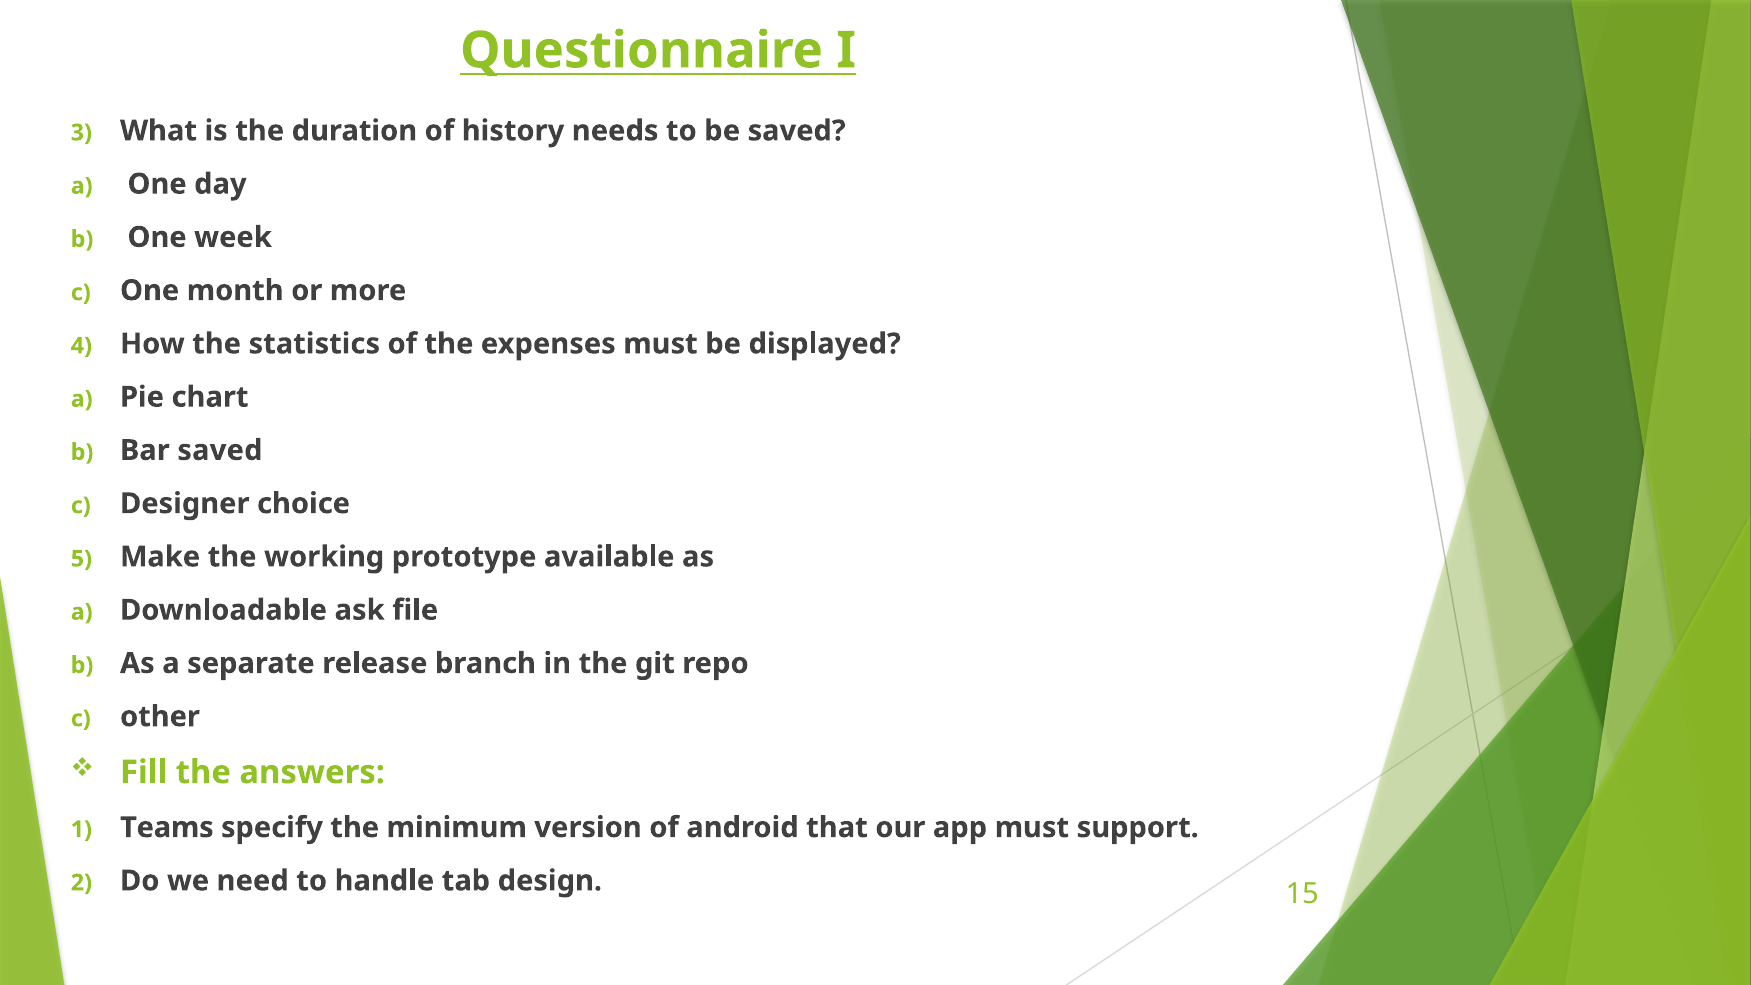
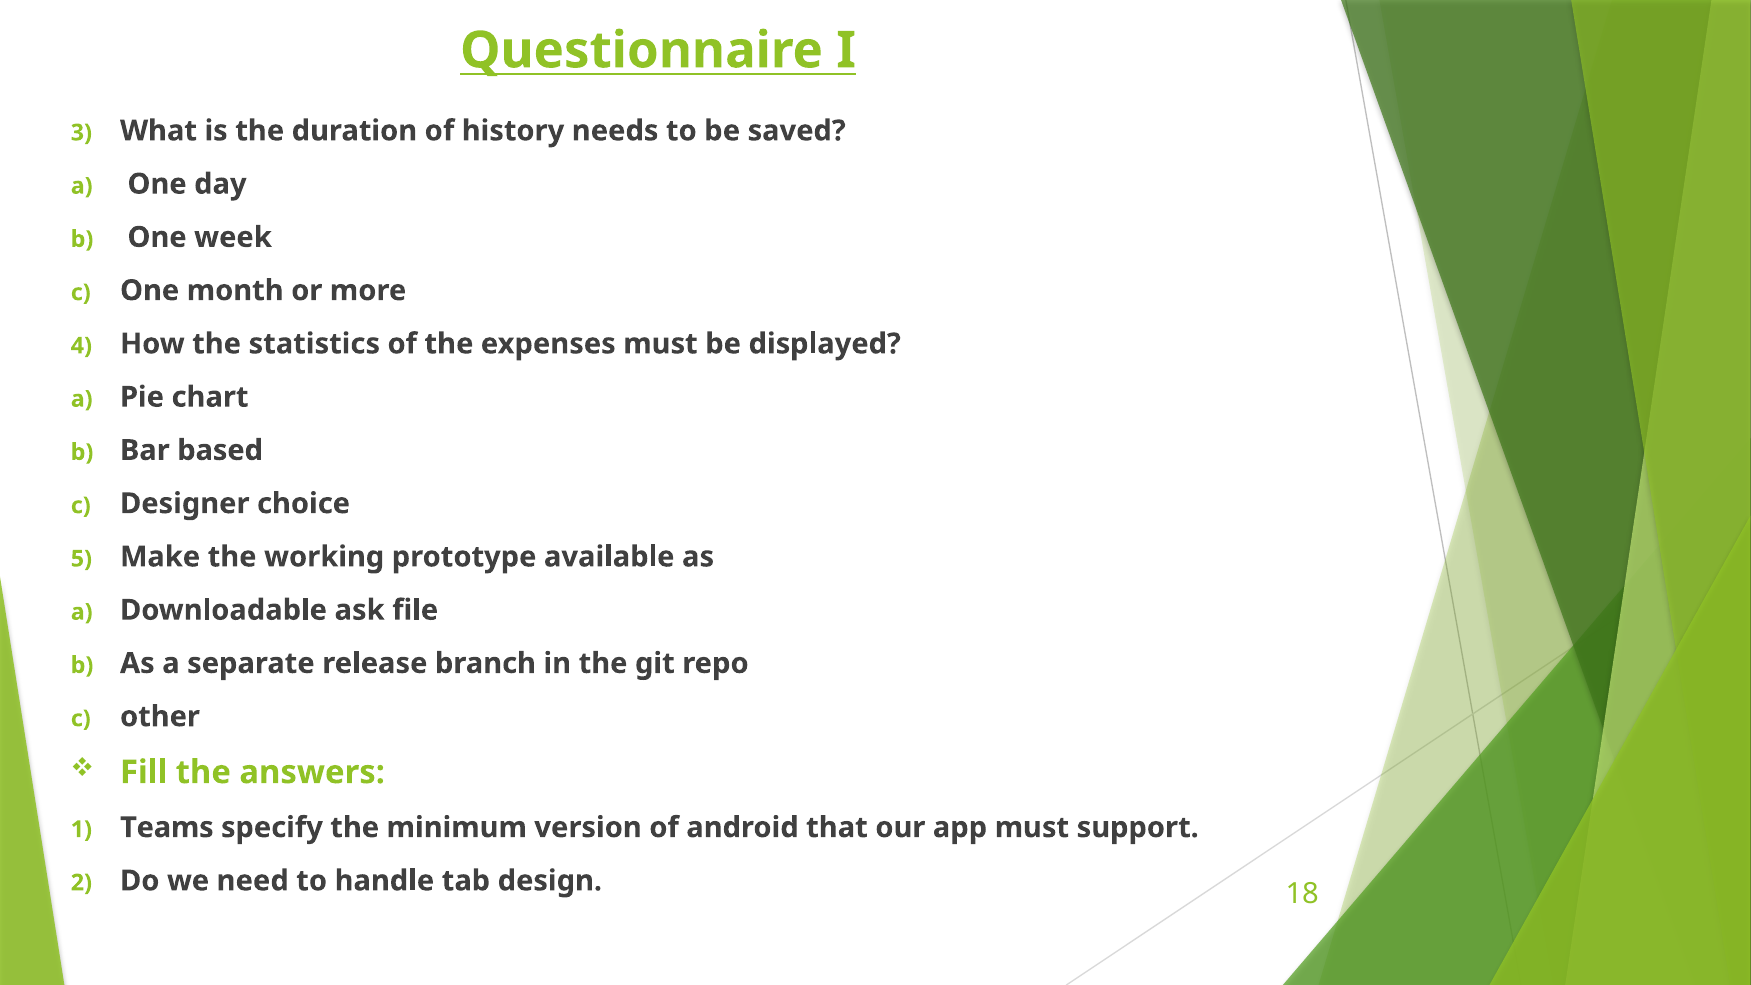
Bar saved: saved -> based (220, 450)
15: 15 -> 18 (1302, 894)
